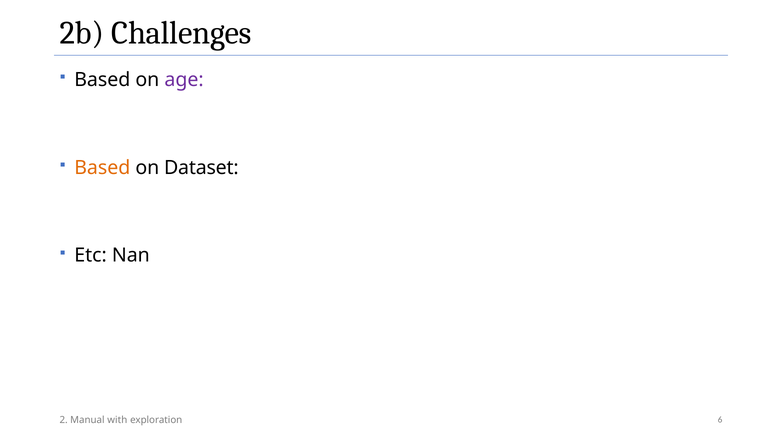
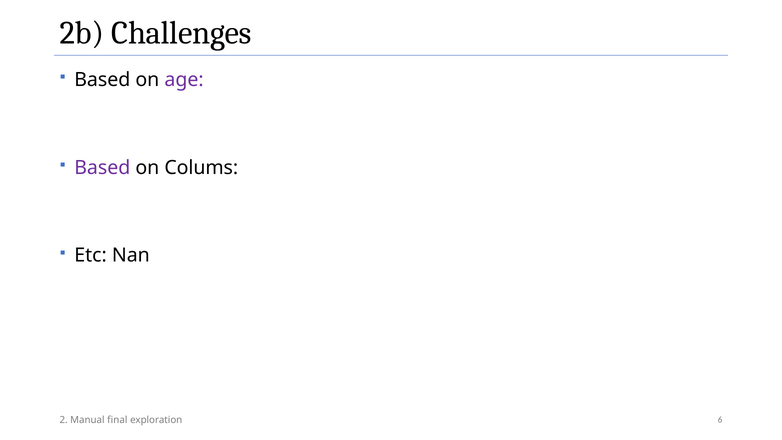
Based colour: orange -> purple (102, 168)
Dataset: Dataset -> Colums (201, 168)
with: with -> final (117, 420)
